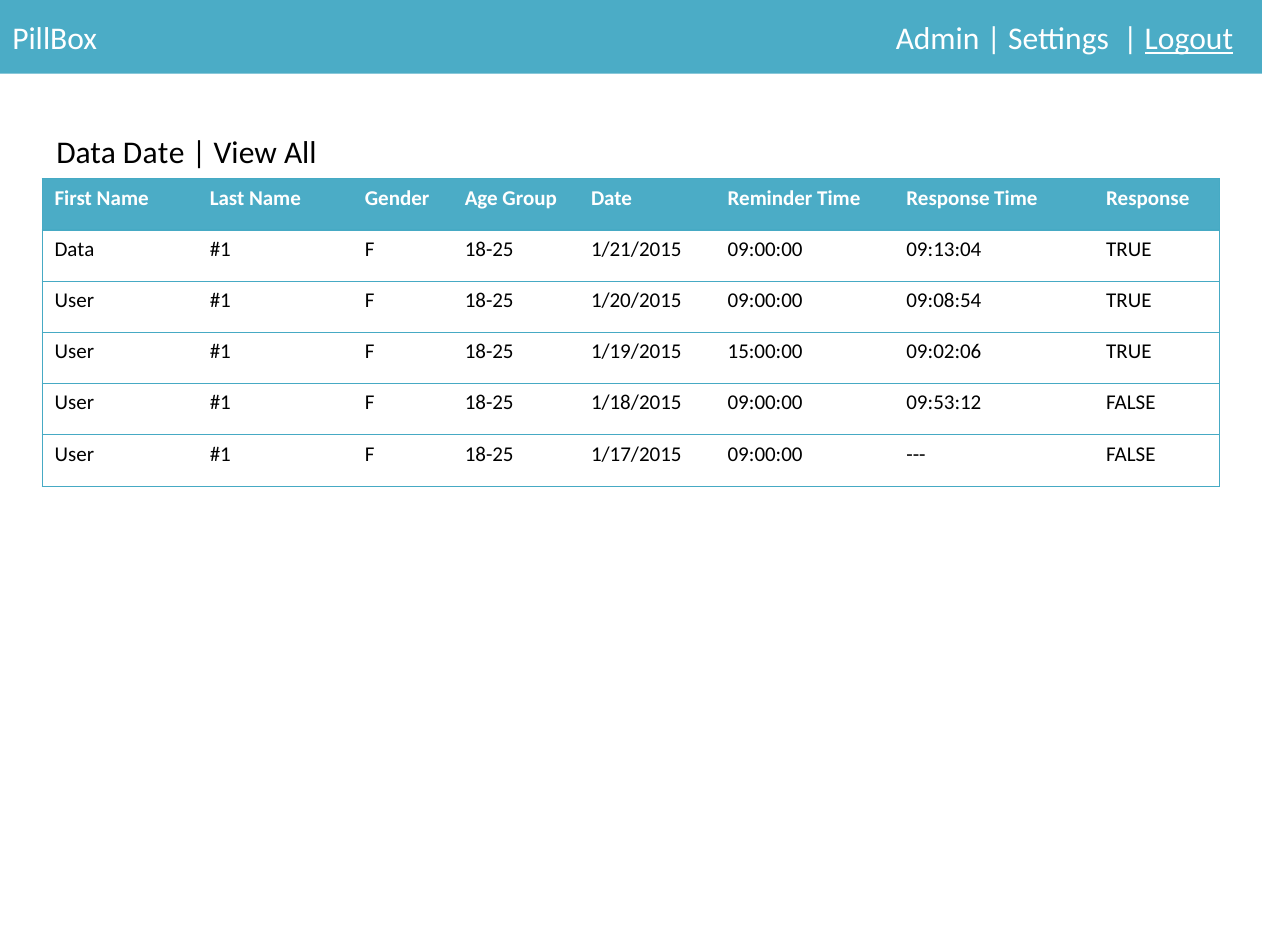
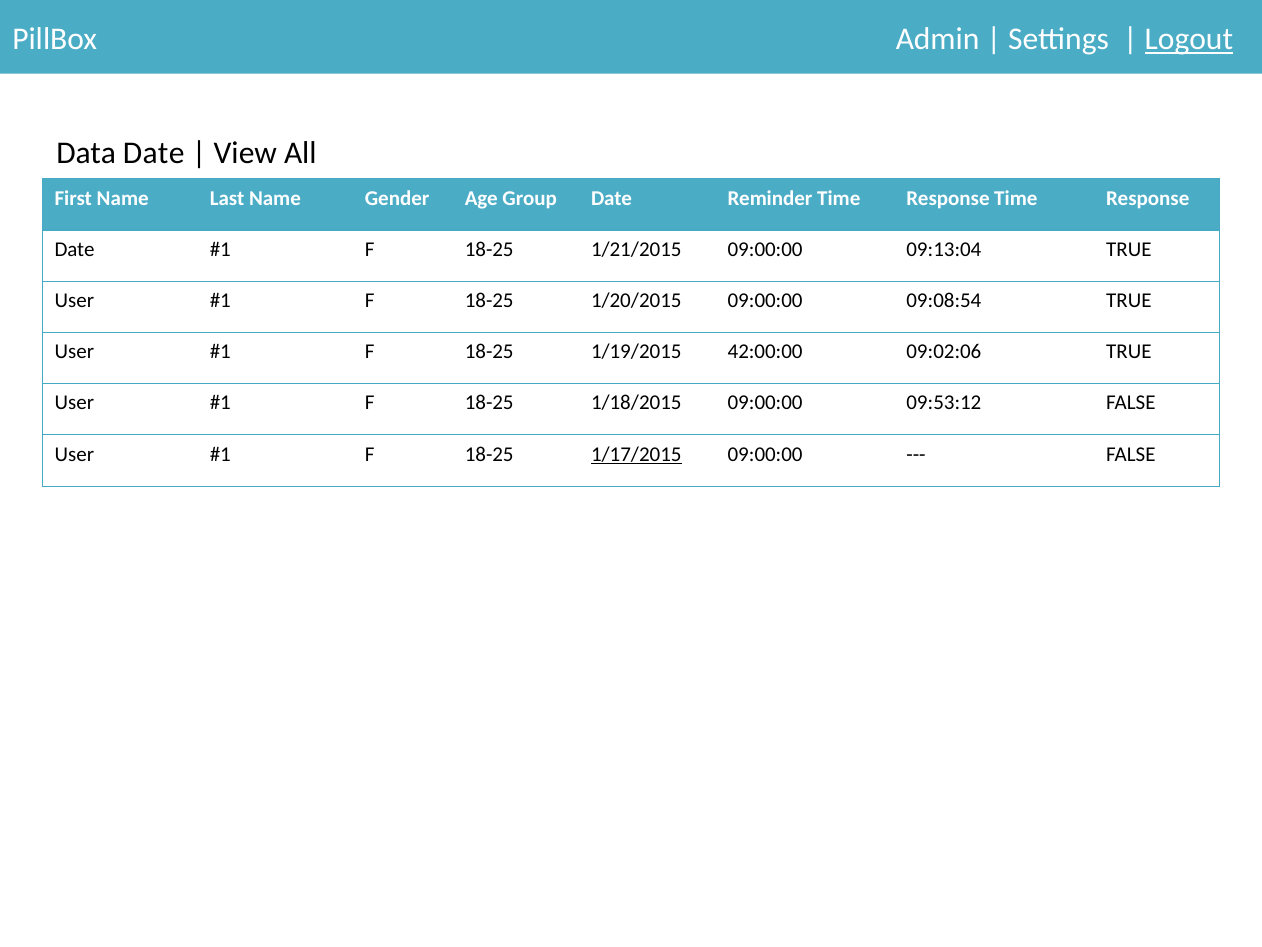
Data: Data -> Date (75, 249)
15:00:00: 15:00:00 -> 42:00:00 (765, 352)
1/17/2015 underline: none -> present (636, 454)
